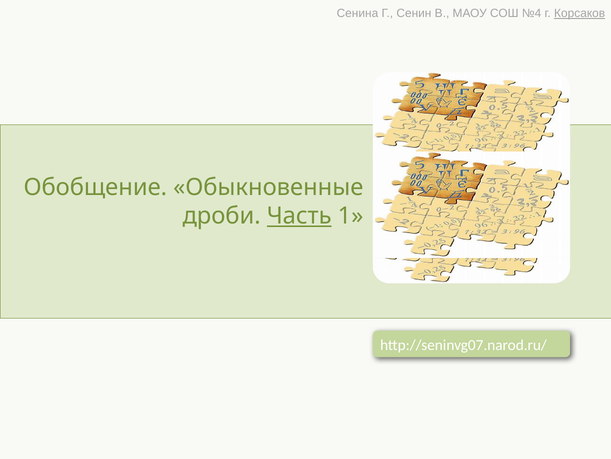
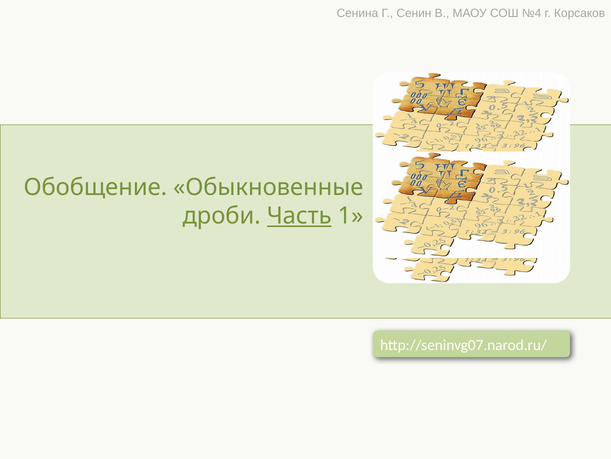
Корсаков underline: present -> none (580, 13)
